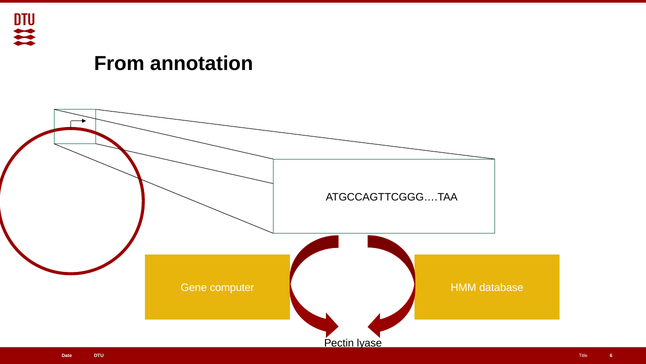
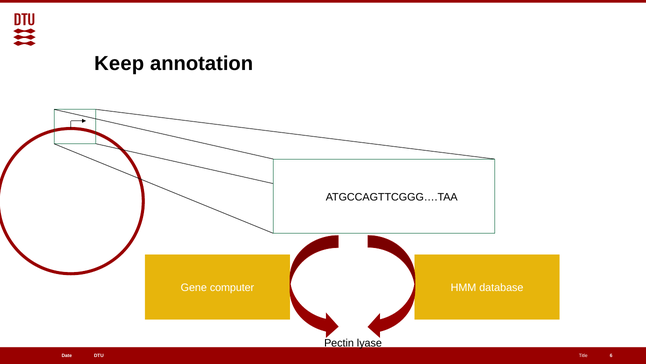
From: From -> Keep (119, 63)
